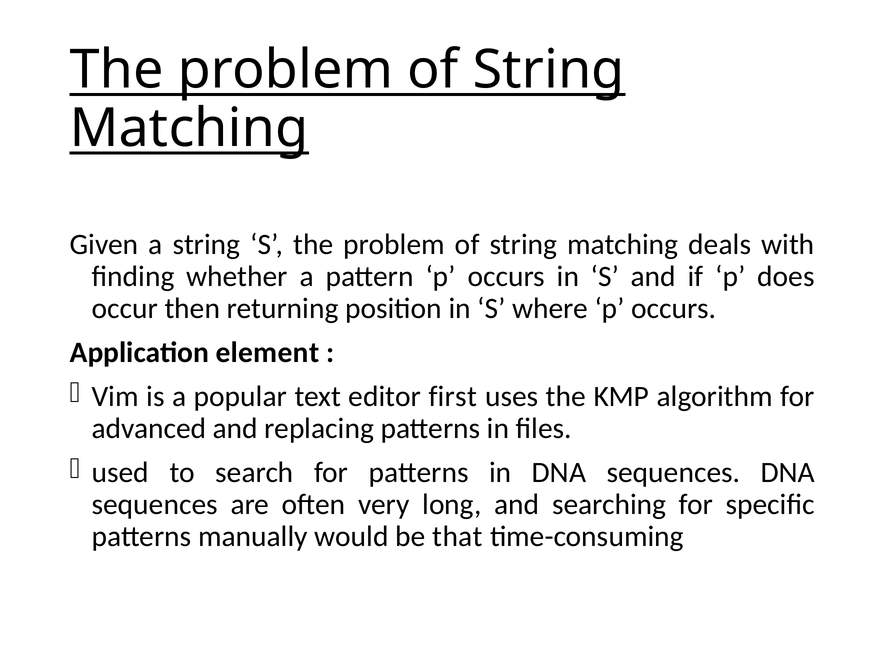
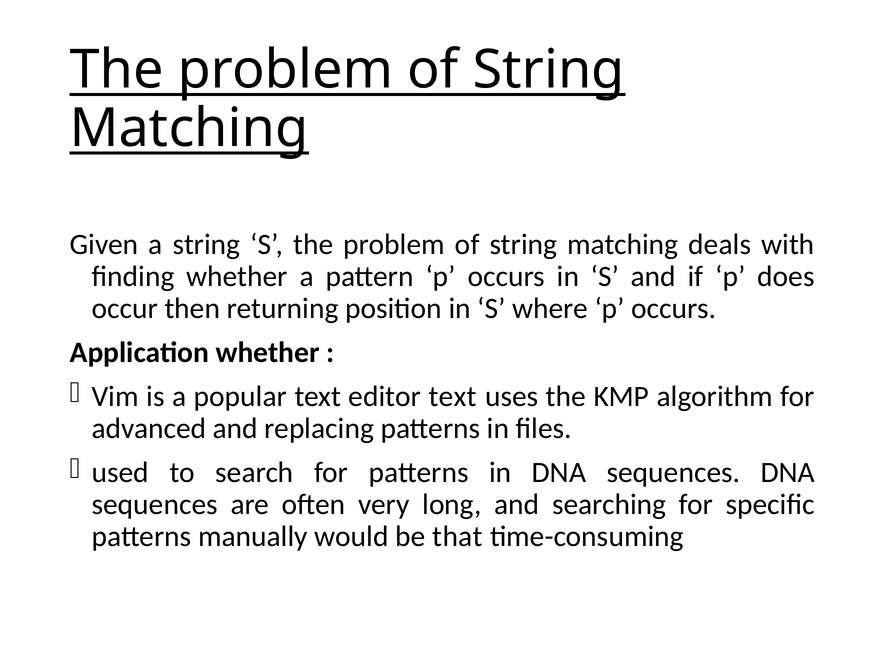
Application element: element -> whether (268, 352)
editor first: first -> text (453, 397)
